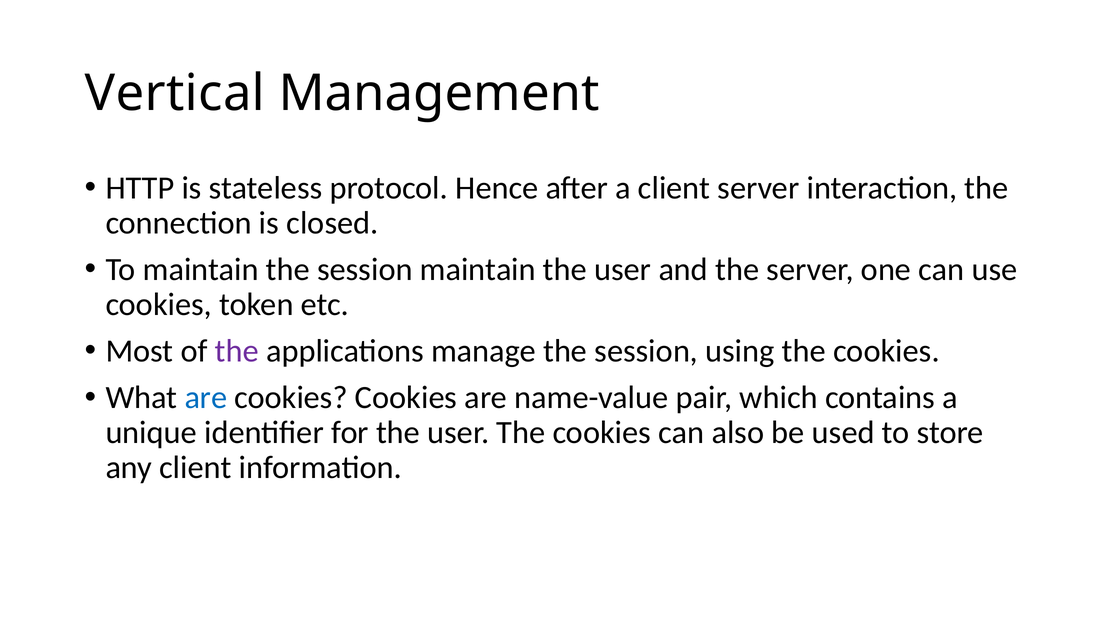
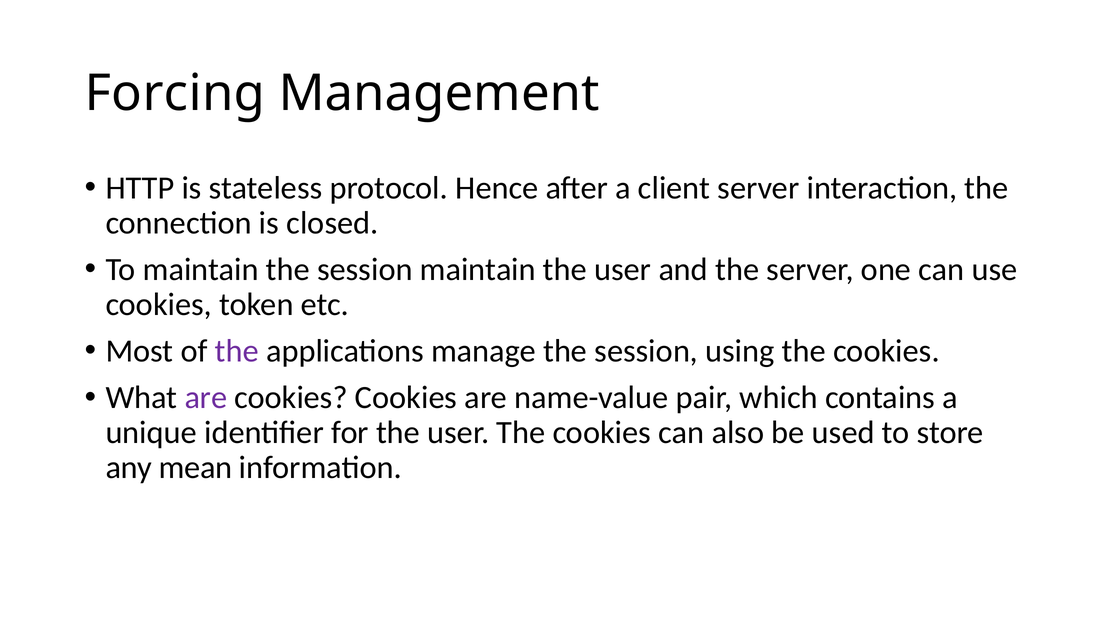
Vertical: Vertical -> Forcing (175, 93)
are colour: blue -> purple (206, 398)
any client: client -> mean (196, 468)
